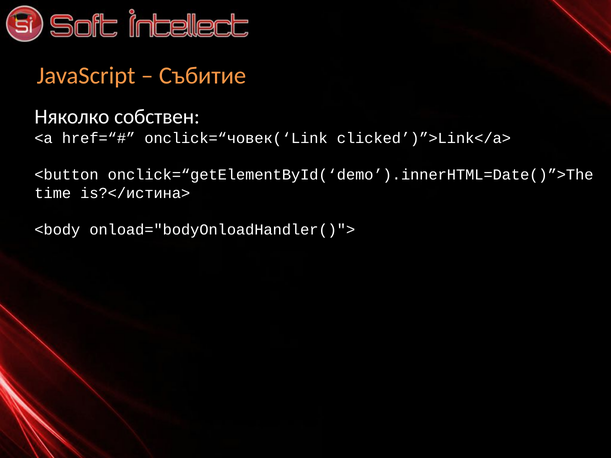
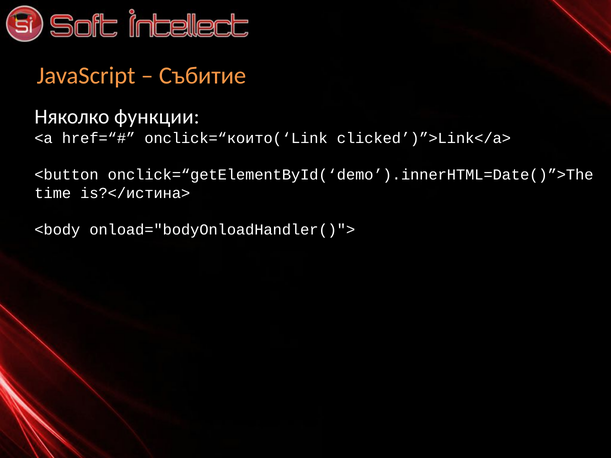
собствен: собствен -> функции (157, 117)
onclick=“човек(‘Link: onclick=“човек(‘Link -> onclick=“които(‘Link (236, 138)
